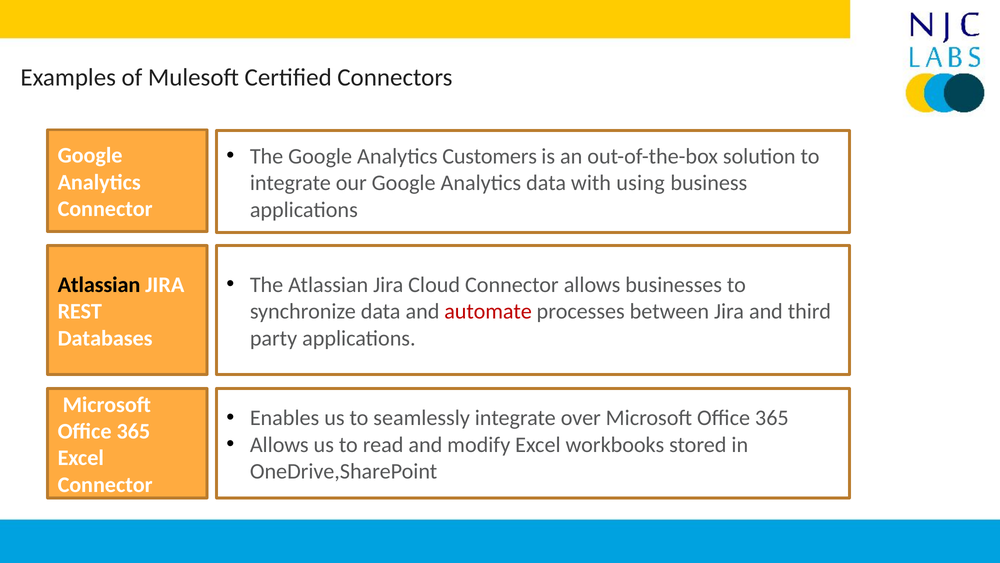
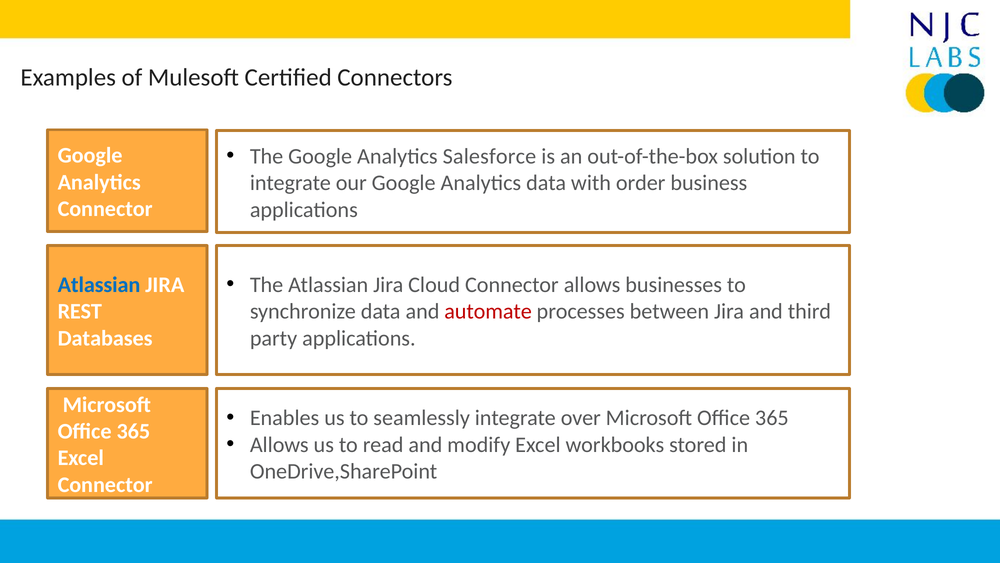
Customers: Customers -> Salesforce (489, 156)
using: using -> order (641, 183)
Atlassian colour: black -> blue (99, 285)
